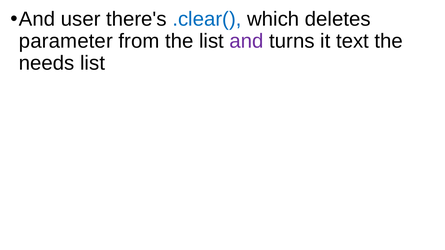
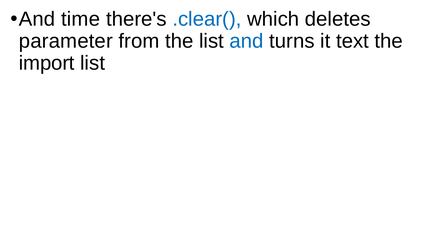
user: user -> time (81, 19)
and colour: purple -> blue (247, 41)
needs: needs -> import (47, 63)
